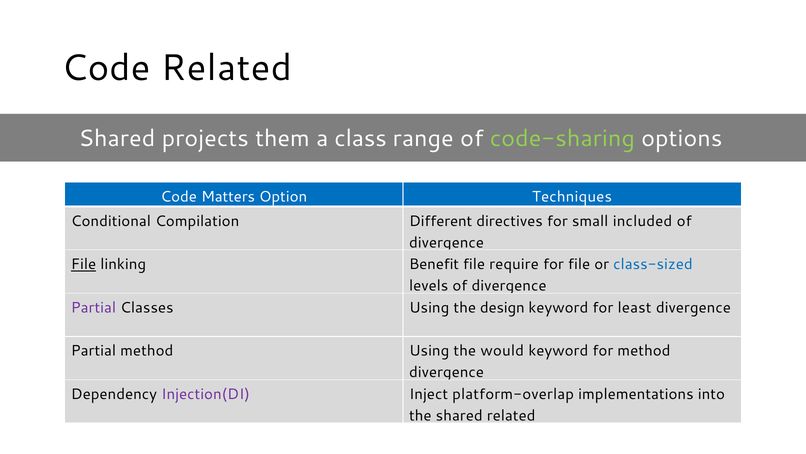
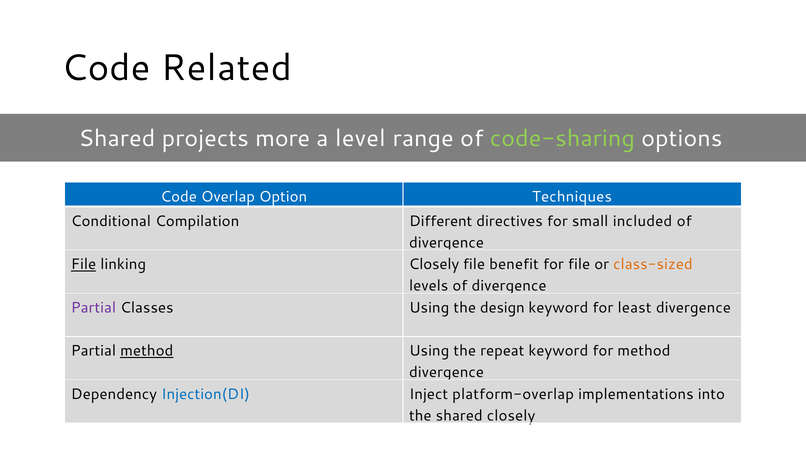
them: them -> more (283, 138)
class: class -> level (360, 138)
Matters: Matters -> Overlap (228, 197)
linking Benefit: Benefit -> Closely (434, 264)
require: require -> benefit (514, 264)
class-sized colour: blue -> orange (653, 264)
method underline: none -> present (147, 350)
would: would -> repeat (502, 350)
Injection(DI colour: purple -> blue (206, 394)
shared related: related -> closely (511, 415)
